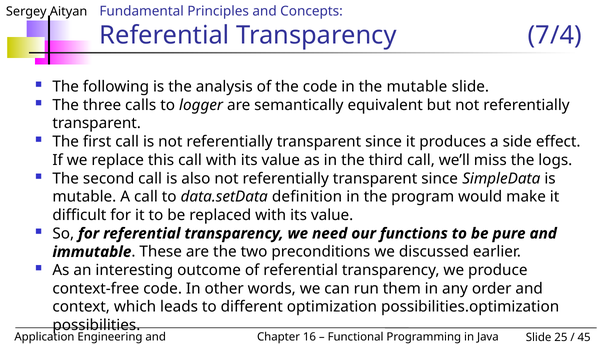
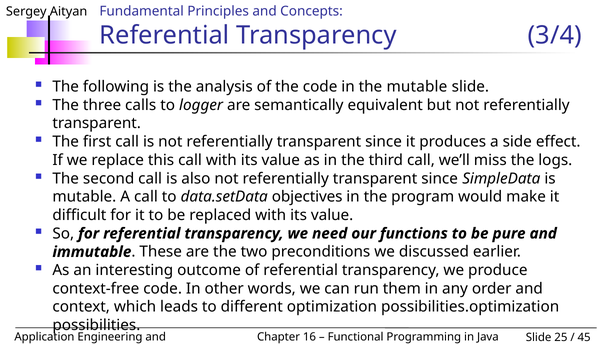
7/4: 7/4 -> 3/4 (555, 35)
definition: definition -> objectives (307, 197)
